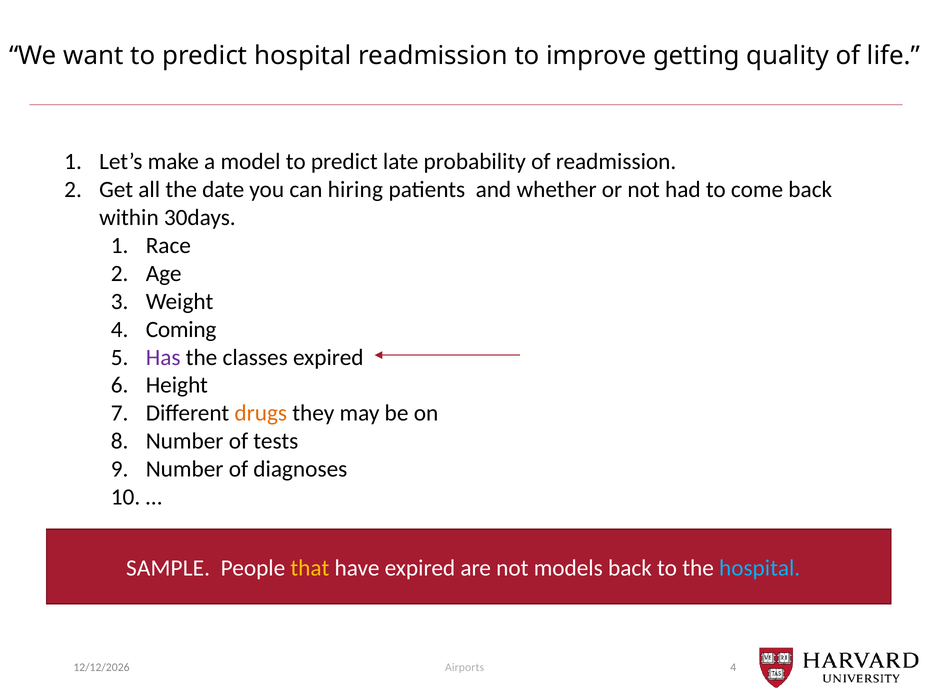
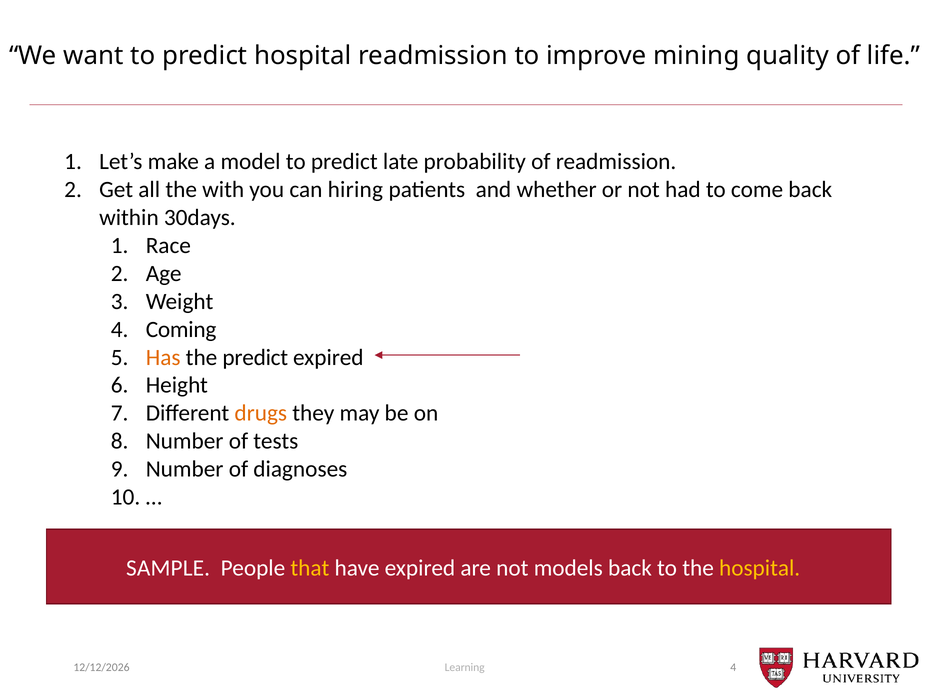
getting: getting -> mining (696, 56)
date: date -> with (223, 190)
Has colour: purple -> orange (163, 357)
the classes: classes -> predict (255, 357)
hospital colour: light blue -> yellow (760, 568)
Airports: Airports -> Learning (465, 667)
